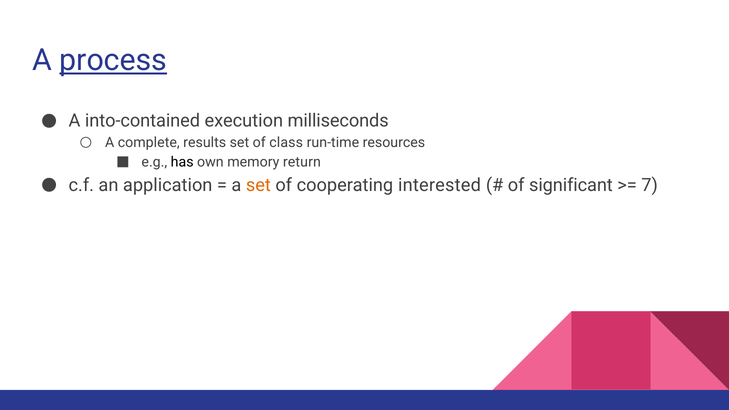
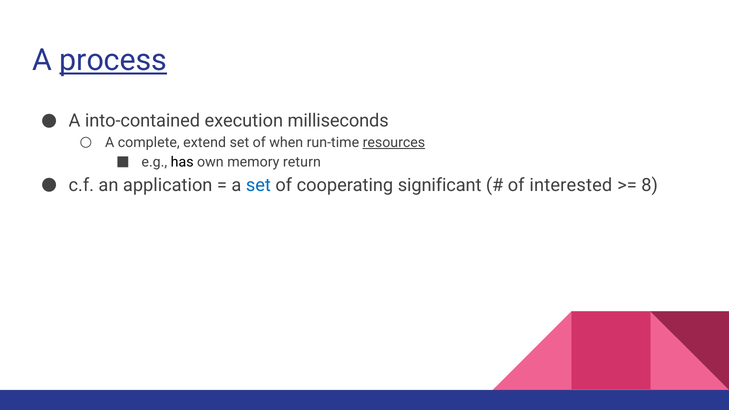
results: results -> extend (205, 142)
class: class -> when (286, 142)
resources underline: none -> present (394, 142)
set colour: orange -> blue (258, 185)
interested: interested -> significant (440, 185)
significant: significant -> interested (571, 185)
7: 7 -> 8 (650, 185)
